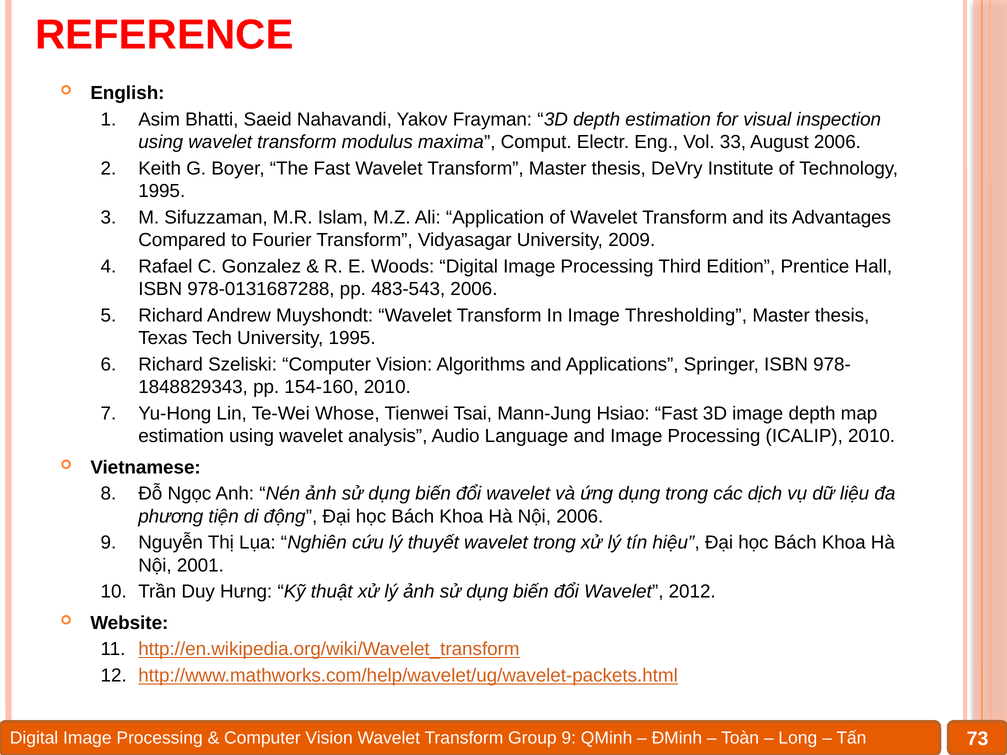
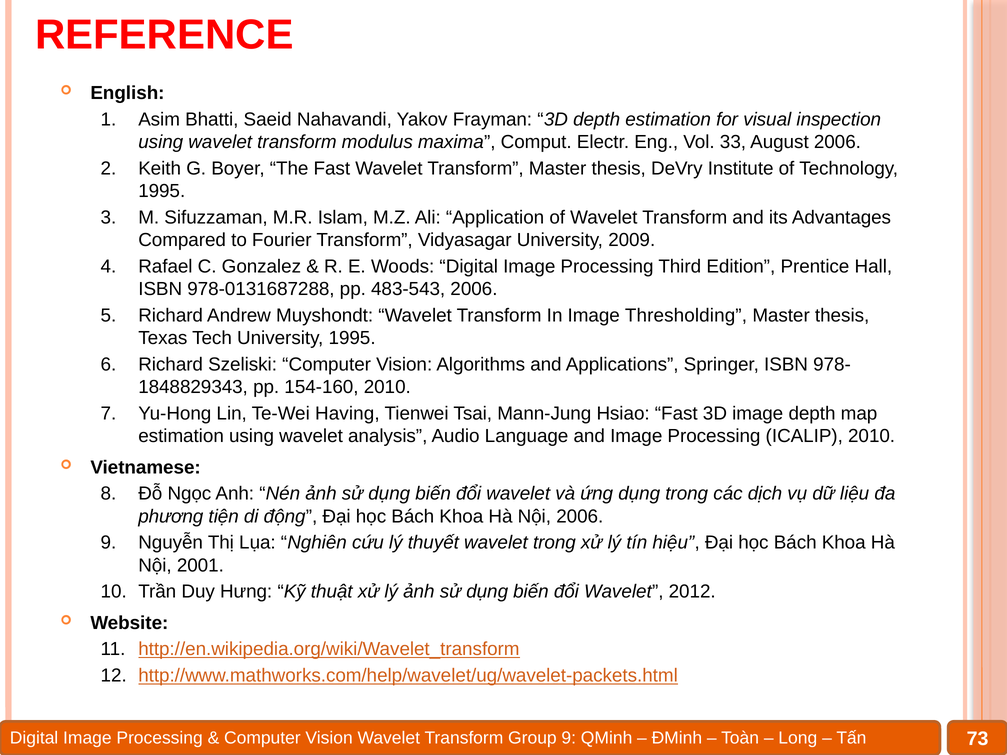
Whose: Whose -> Having (347, 414)
